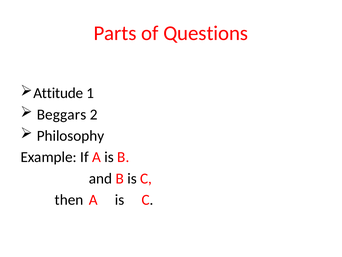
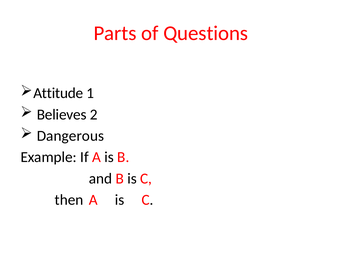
Beggars: Beggars -> Believes (62, 114)
Philosophy: Philosophy -> Dangerous (70, 136)
